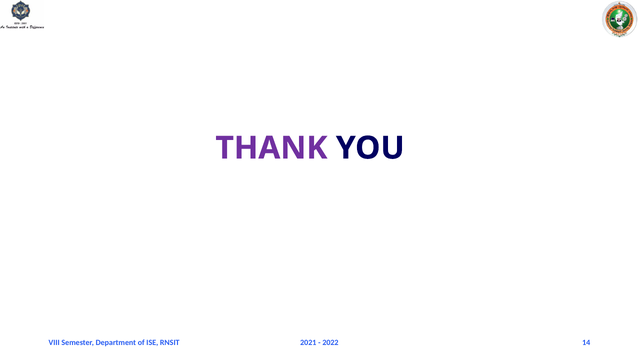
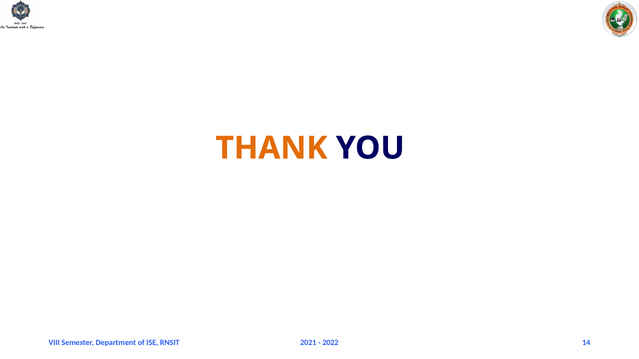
THANK colour: purple -> orange (271, 148)
